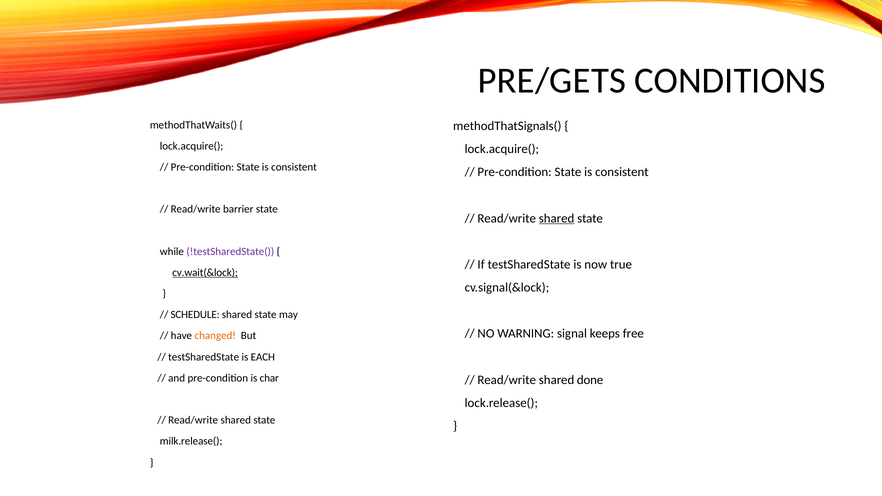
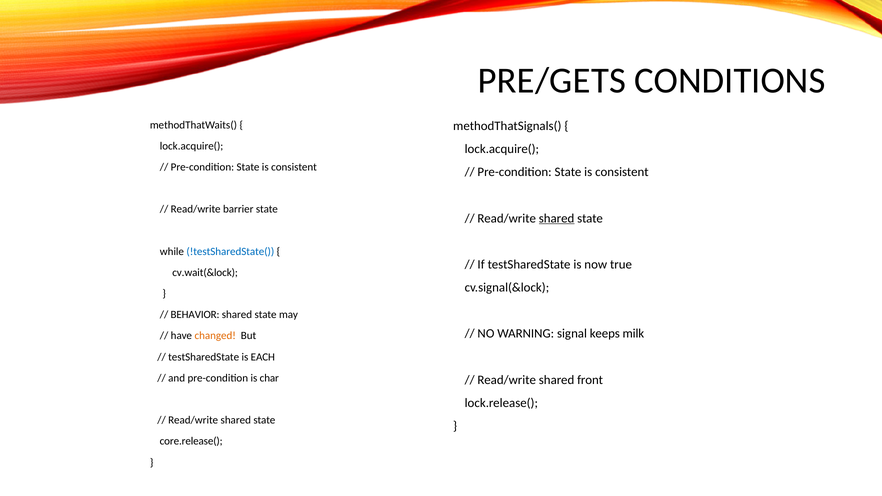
!testSharedState( colour: purple -> blue (230, 252)
cv.wait(&lock underline: present -> none (205, 273)
SCHEDULE: SCHEDULE -> BEHAVIOR (195, 315)
free: free -> milk (633, 334)
done: done -> front (590, 380)
milk.release(: milk.release( -> core.release( (191, 441)
